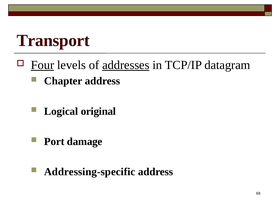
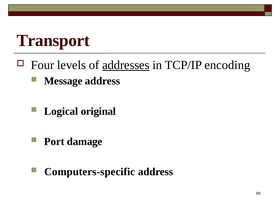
Four underline: present -> none (42, 65)
datagram: datagram -> encoding (227, 65)
Chapter: Chapter -> Message (63, 81)
Addressing-specific: Addressing-specific -> Computers-specific (90, 171)
